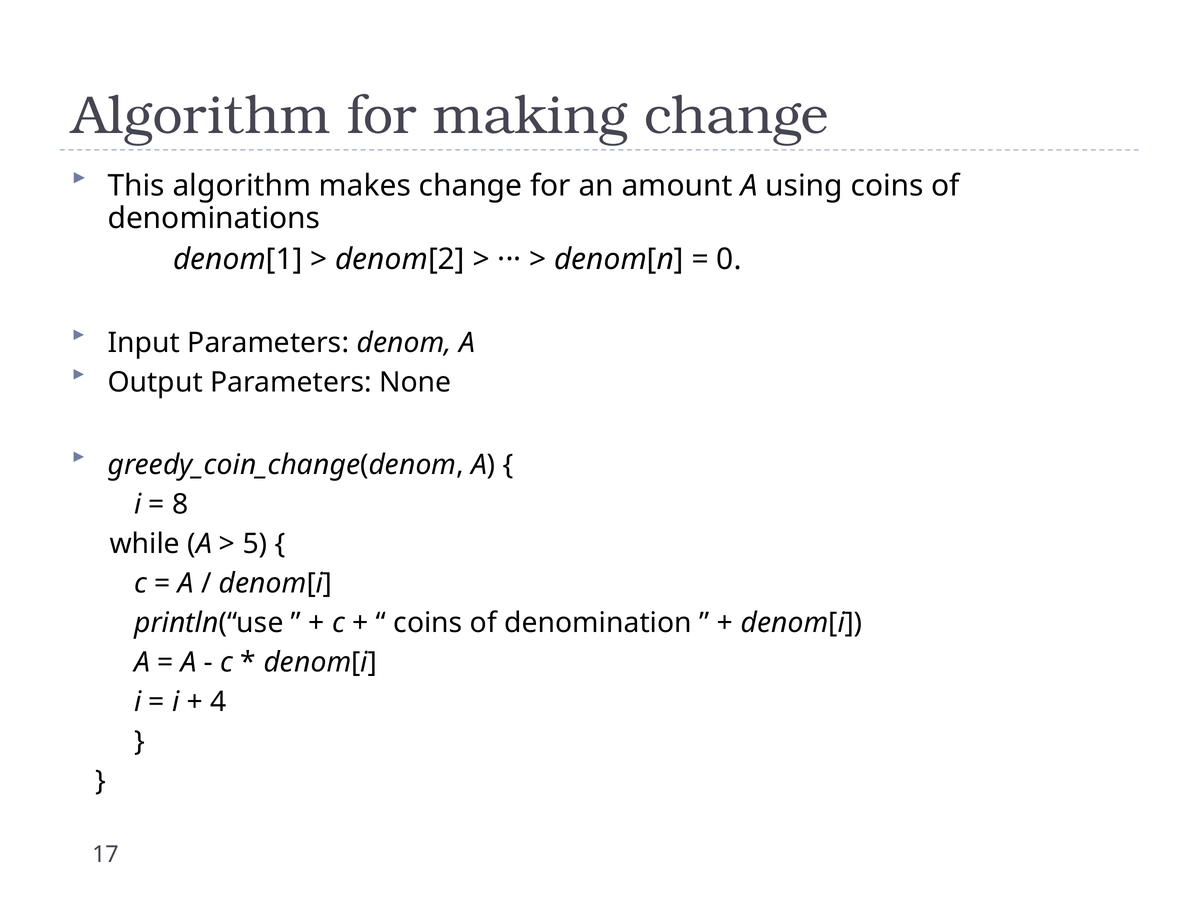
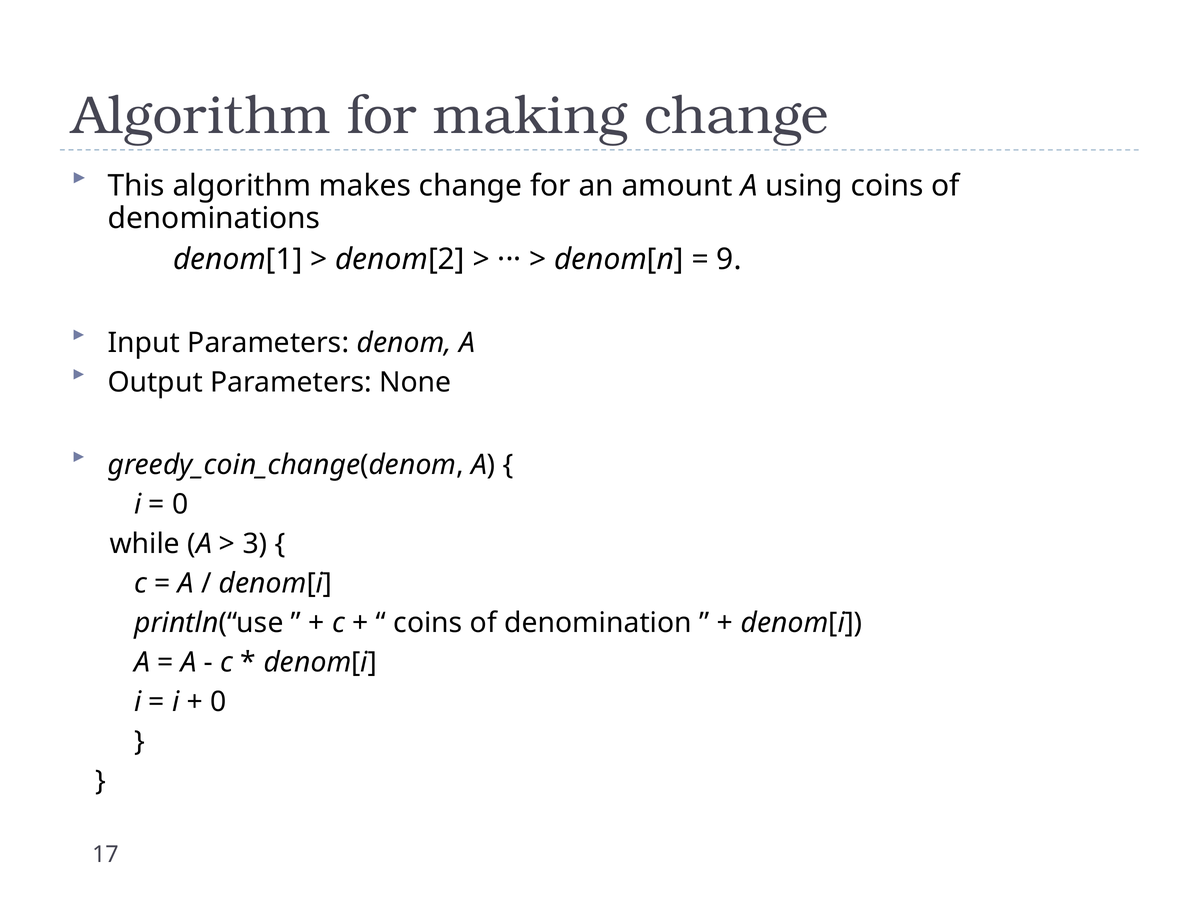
0: 0 -> 9 (729, 260)
8: 8 -> 0 (180, 504)
5: 5 -> 3 (255, 544)
4: 4 -> 0 (218, 702)
